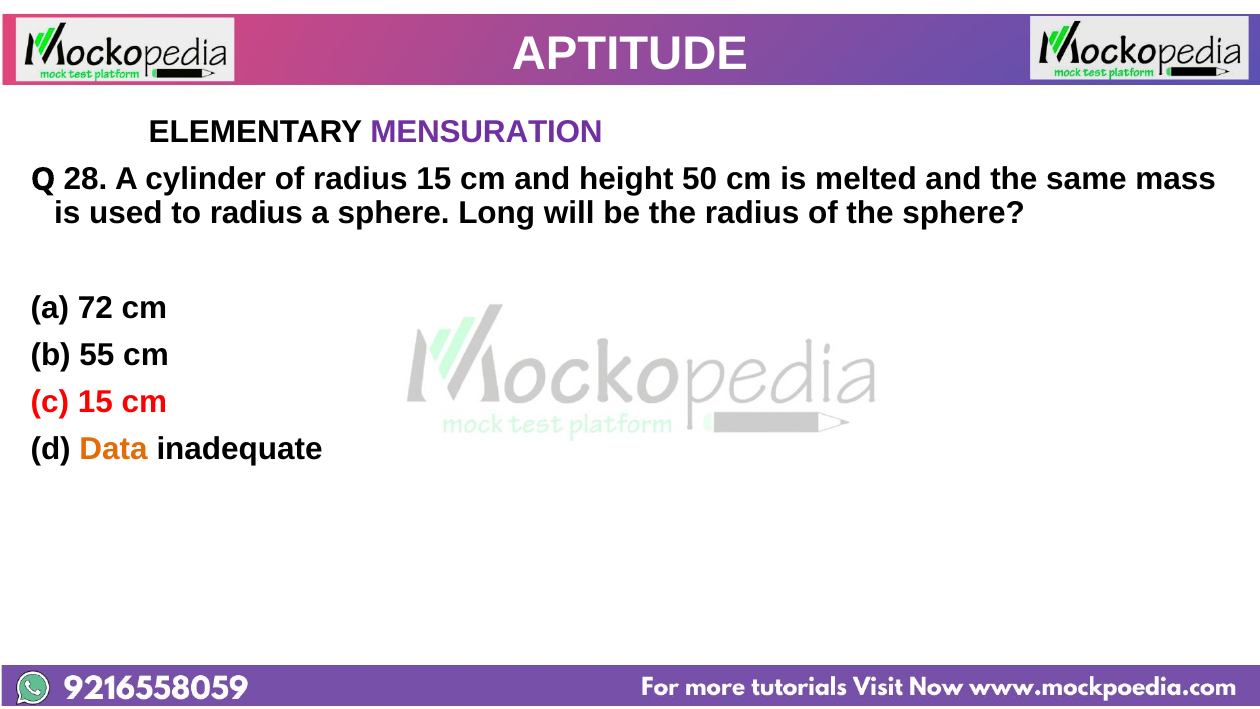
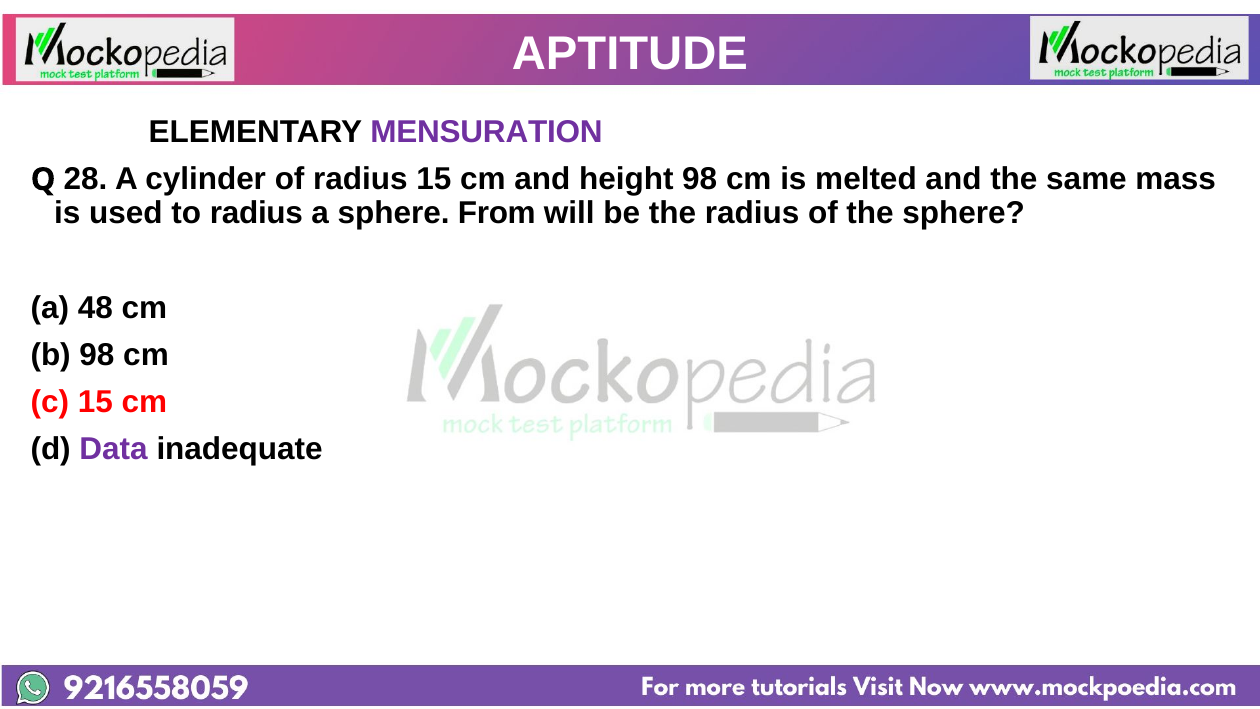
height 50: 50 -> 98 (700, 179)
Long: Long -> From (497, 213)
72: 72 -> 48 (95, 308)
b 55: 55 -> 98 (97, 355)
Data colour: orange -> purple (114, 449)
